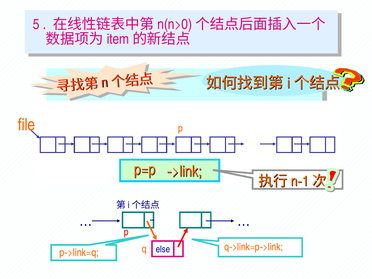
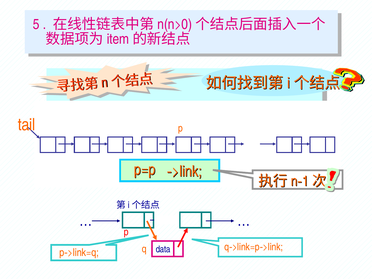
file: file -> tail (27, 125)
else: else -> data (163, 249)
